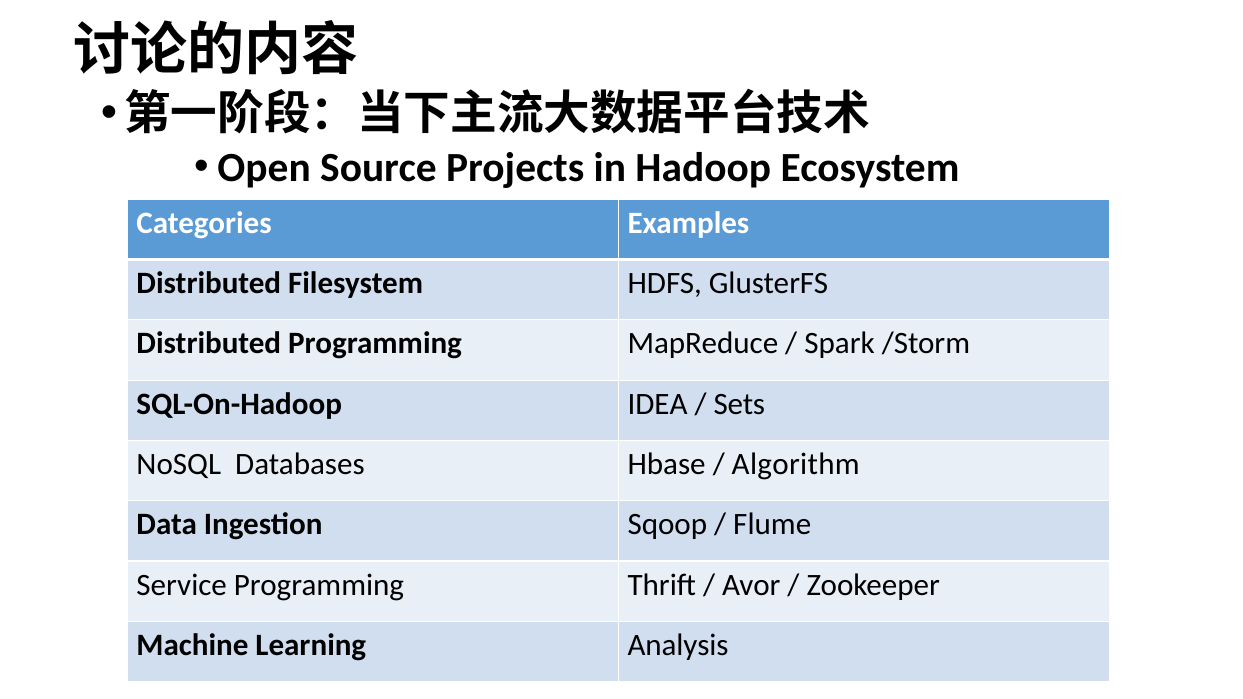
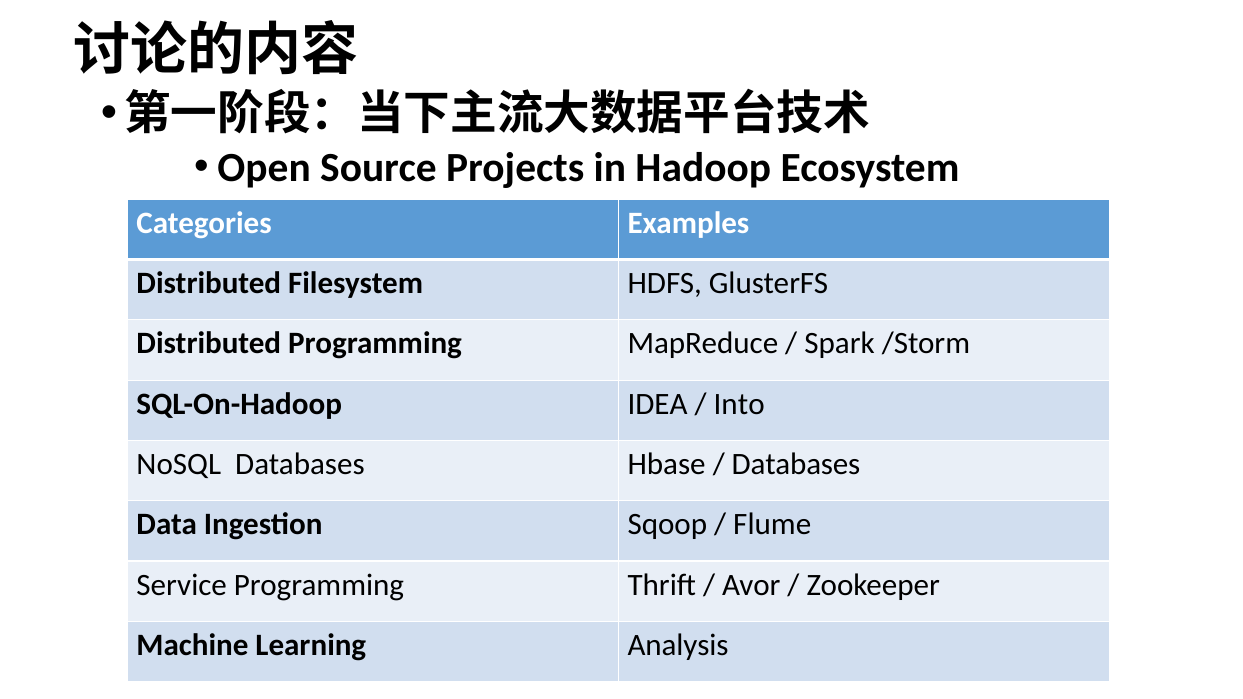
Sets: Sets -> Into (739, 404)
Algorithm: Algorithm -> Databases (796, 464)
